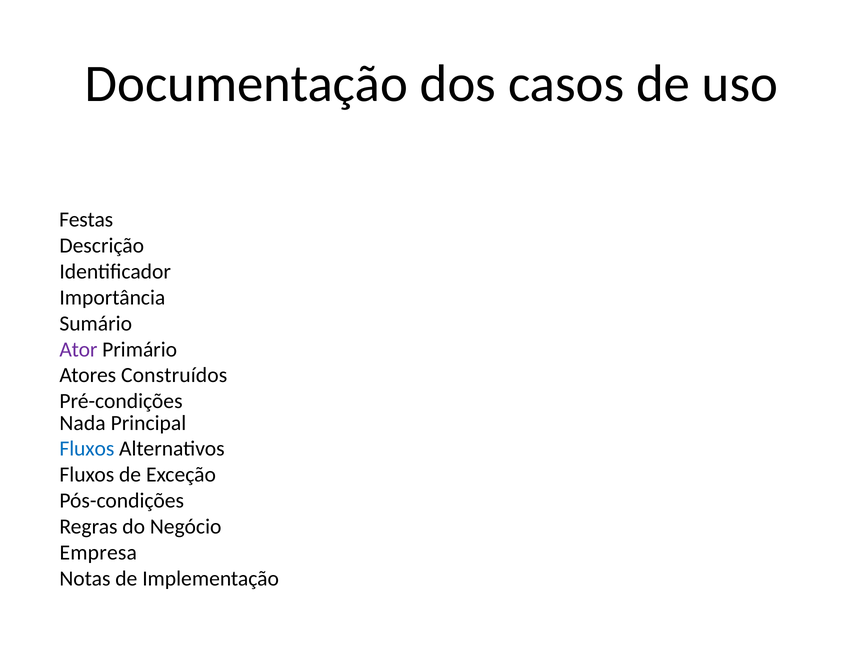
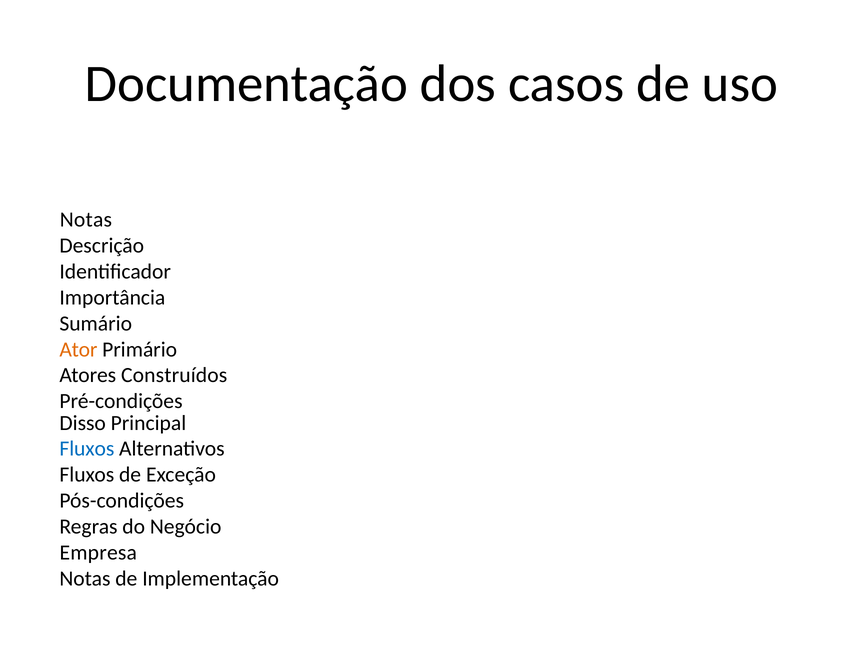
Festas: Festas -> Notas (86, 220)
Ator colour: purple -> orange (78, 349)
Nada: Nada -> Disso (83, 423)
